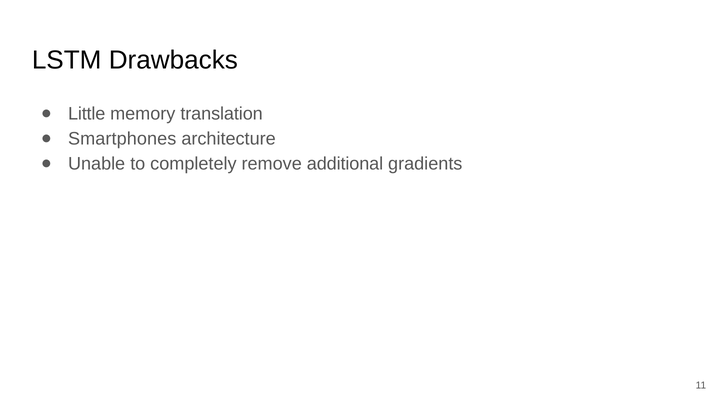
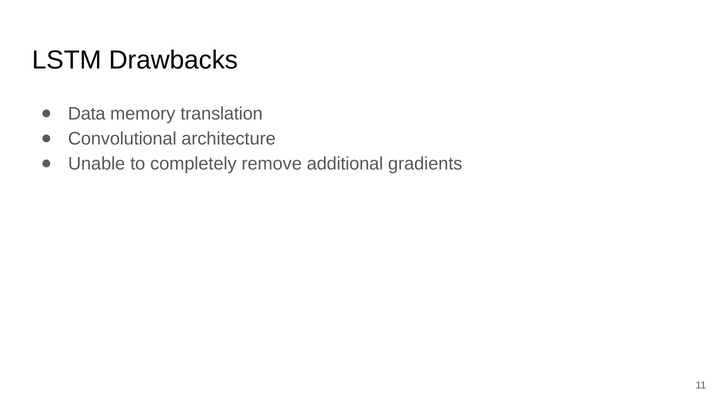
Little: Little -> Data (87, 114)
Smartphones: Smartphones -> Convolutional (122, 139)
